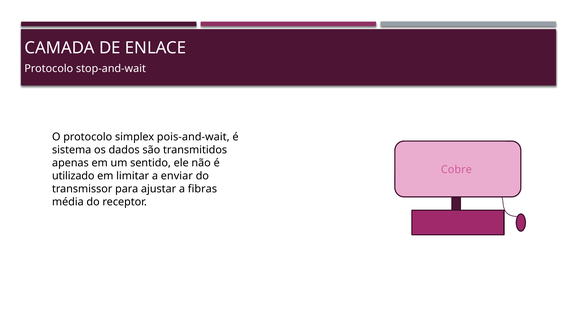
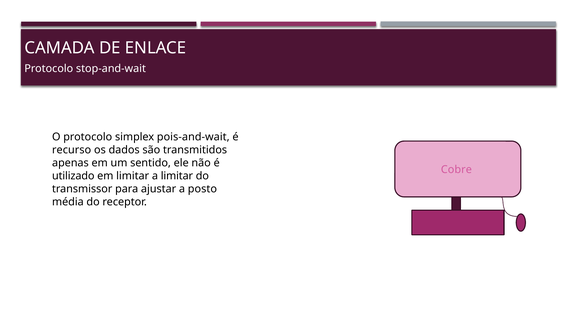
sistema: sistema -> recurso (72, 150)
a enviar: enviar -> limitar (177, 176)
fibras: fibras -> posto (202, 189)
